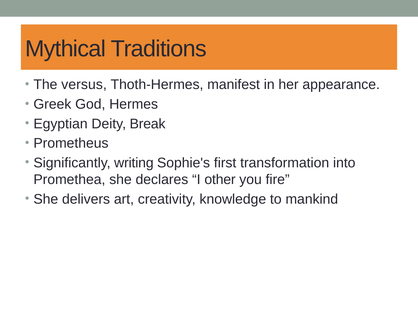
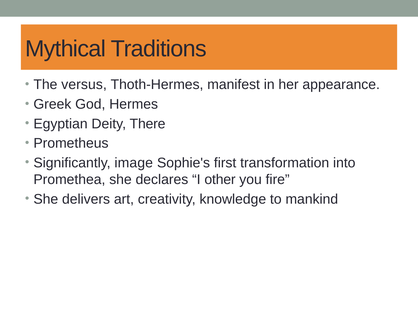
Break: Break -> There (148, 124)
writing: writing -> image (134, 163)
